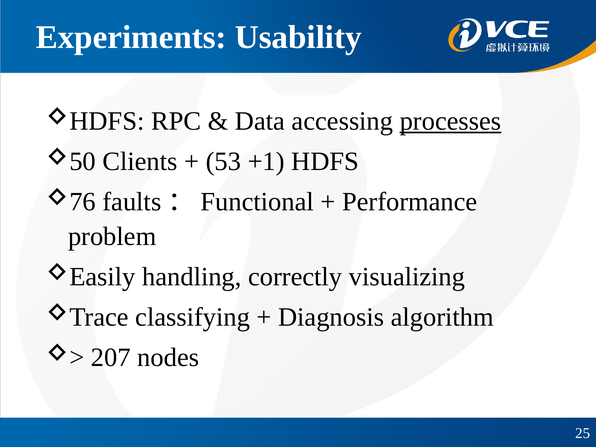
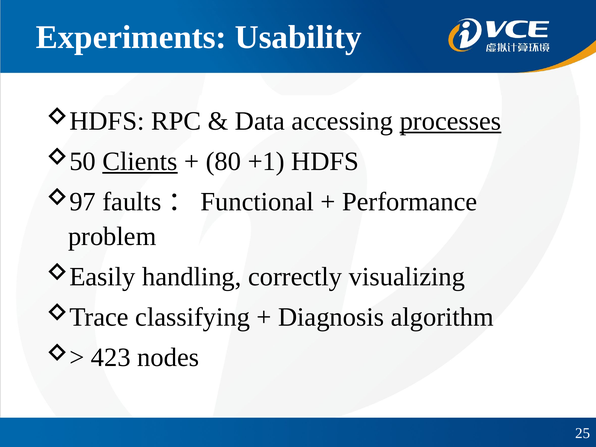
Clients underline: none -> present (140, 161)
53: 53 -> 80 (223, 161)
76: 76 -> 97 (83, 202)
207: 207 -> 423 (111, 357)
